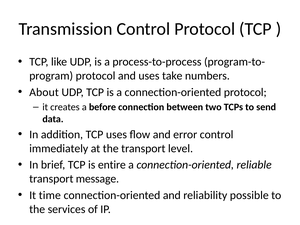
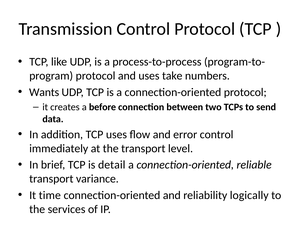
About: About -> Wants (44, 92)
entire: entire -> detail (112, 165)
message: message -> variance (97, 179)
possible: possible -> logically (249, 195)
